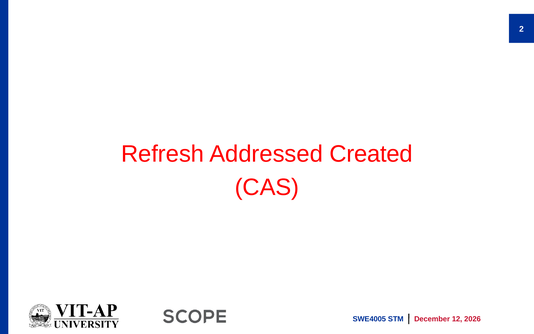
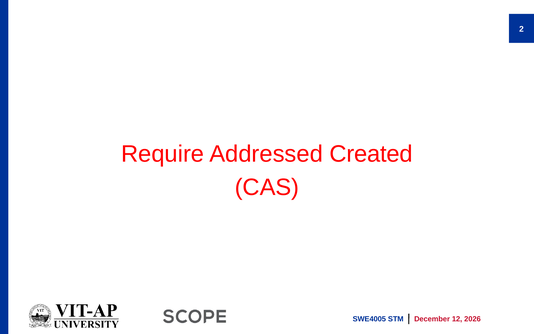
Refresh: Refresh -> Require (163, 154)
